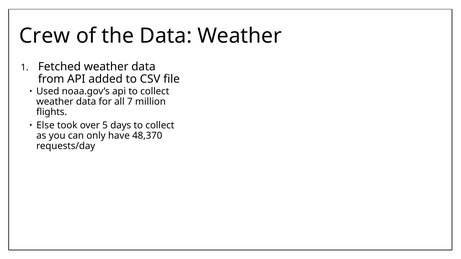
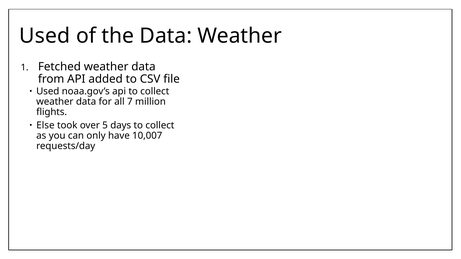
Crew: Crew -> Used (45, 36)
48,370: 48,370 -> 10,007 (147, 136)
